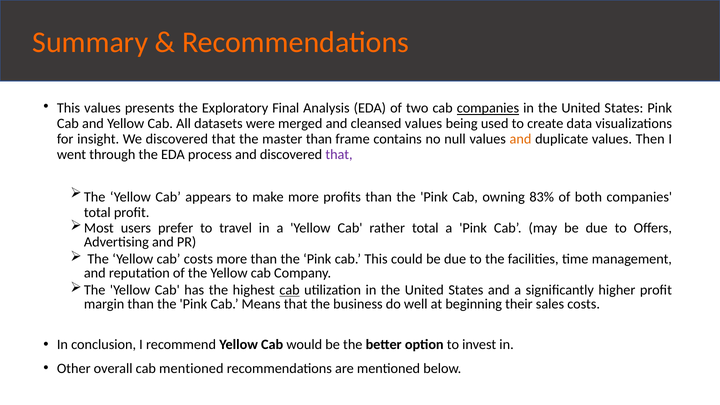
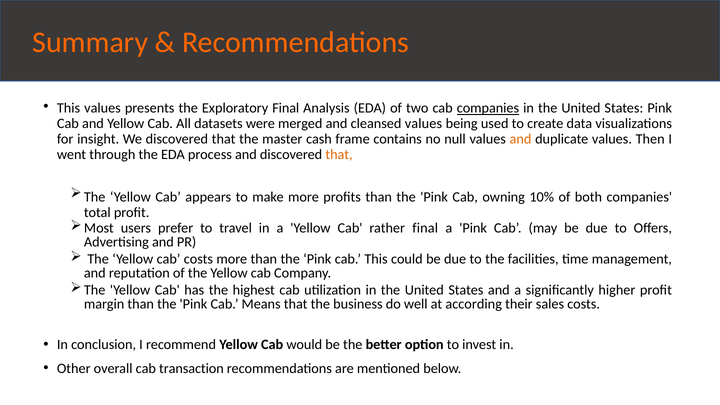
master than: than -> cash (319, 139)
that colour: purple -> orange (339, 154)
83%: 83% -> 10% (542, 197)
rather total: total -> final (425, 228)
cab underline: present -> none (290, 290)
beginning: beginning -> according (474, 304)
cab mentioned: mentioned -> transaction (191, 368)
